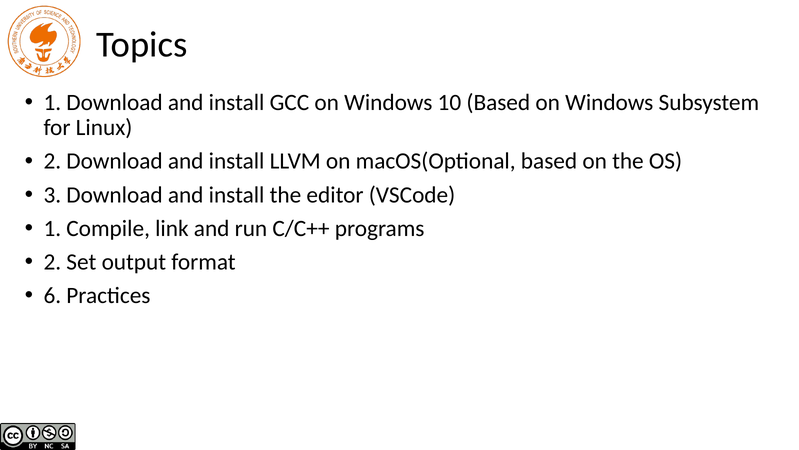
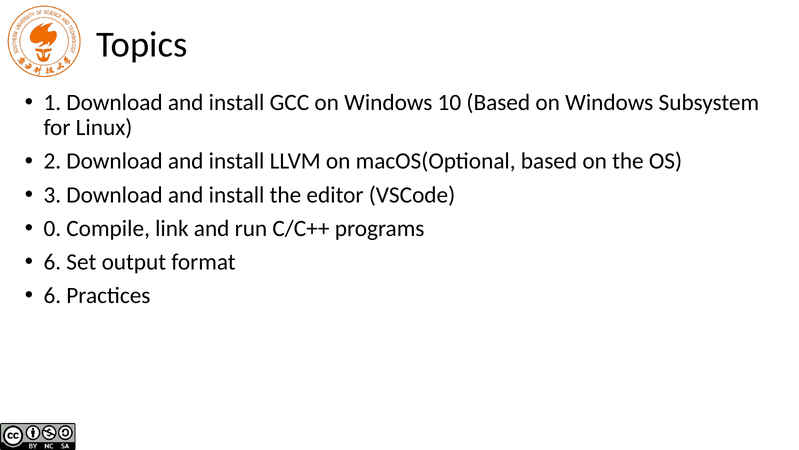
1: 1 -> 0 (52, 228)
2: 2 -> 6 (52, 262)
